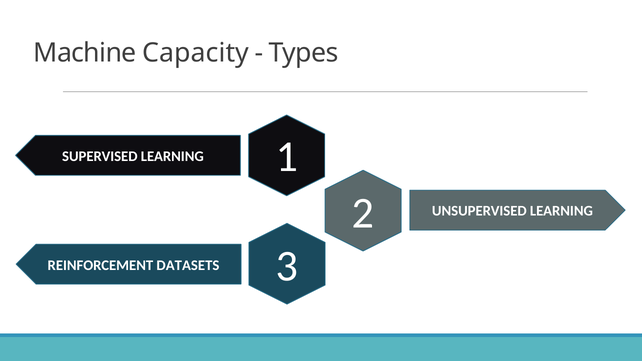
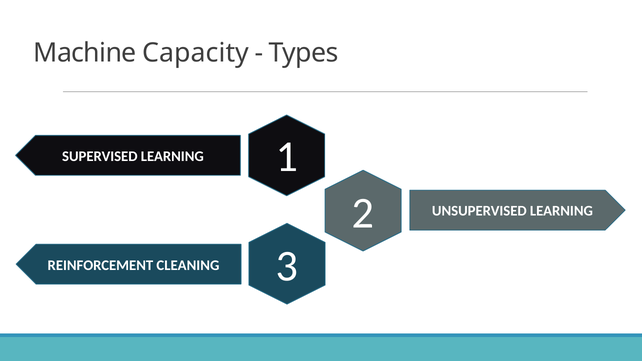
DATASETS: DATASETS -> CLEANING (188, 265)
